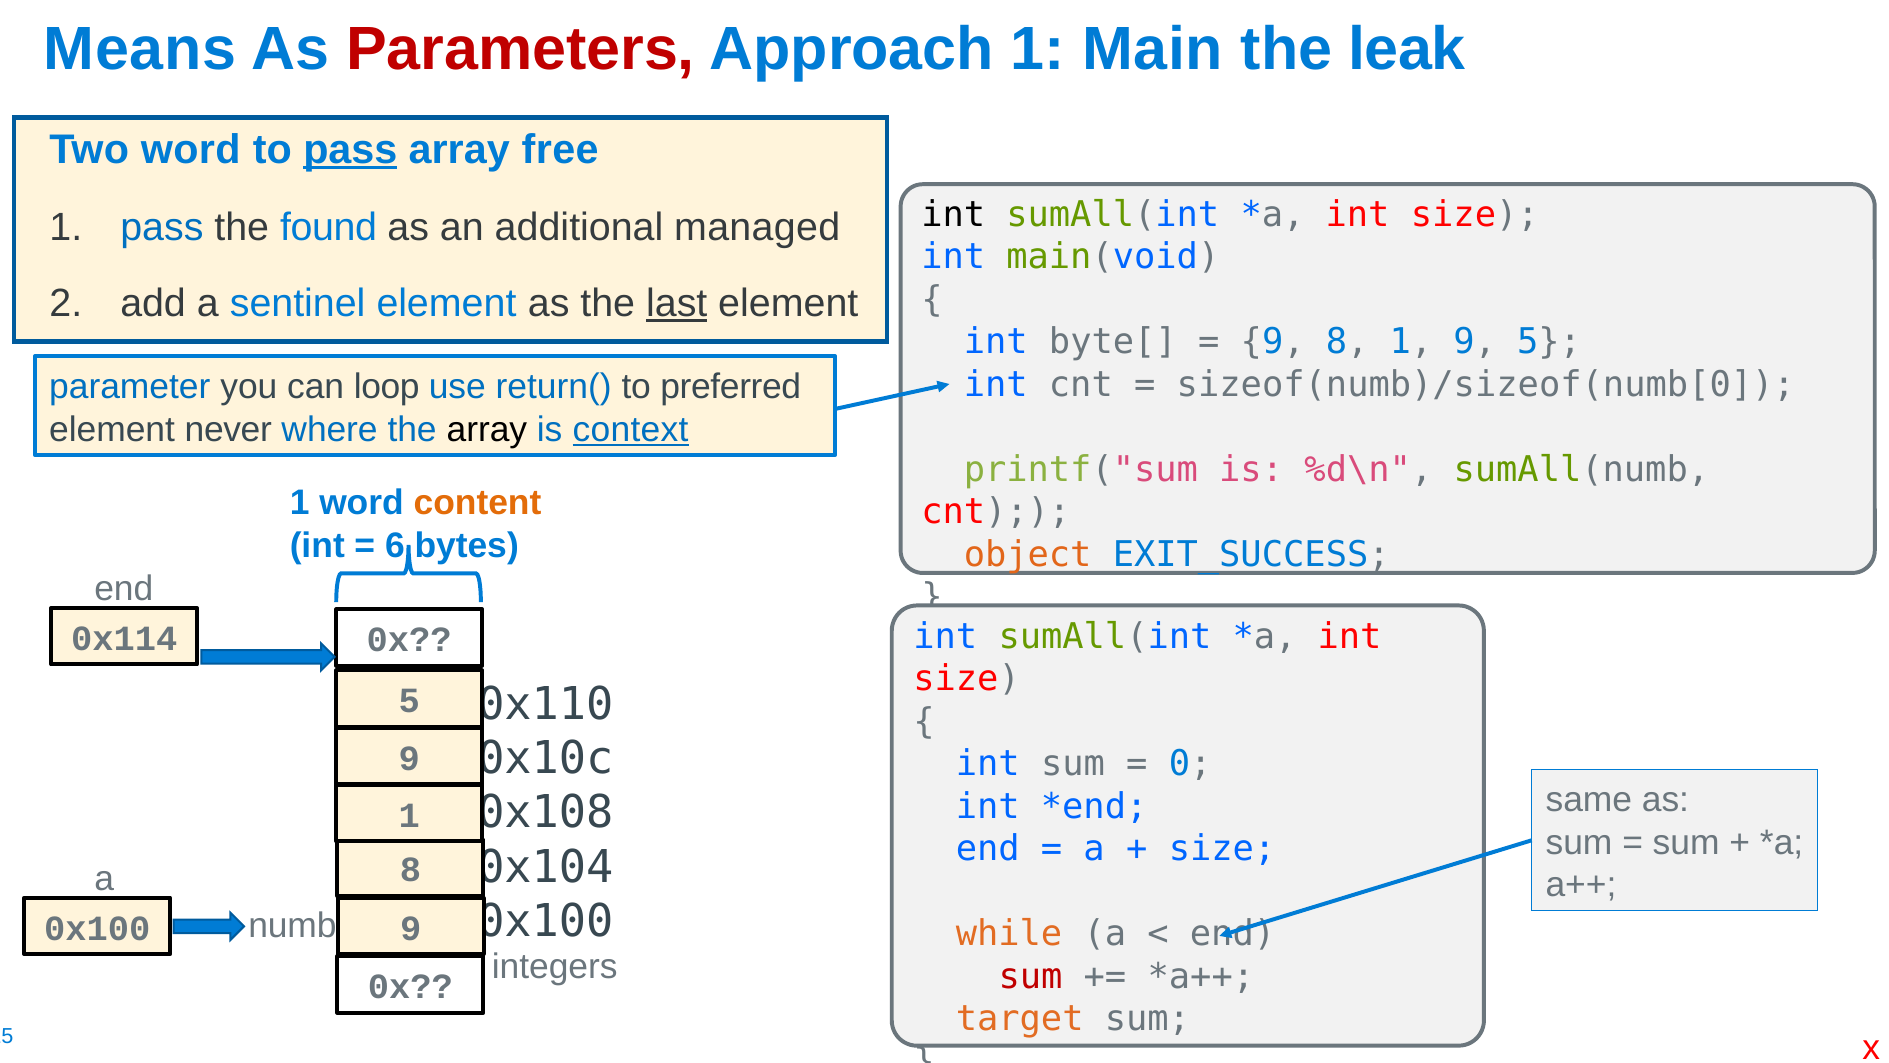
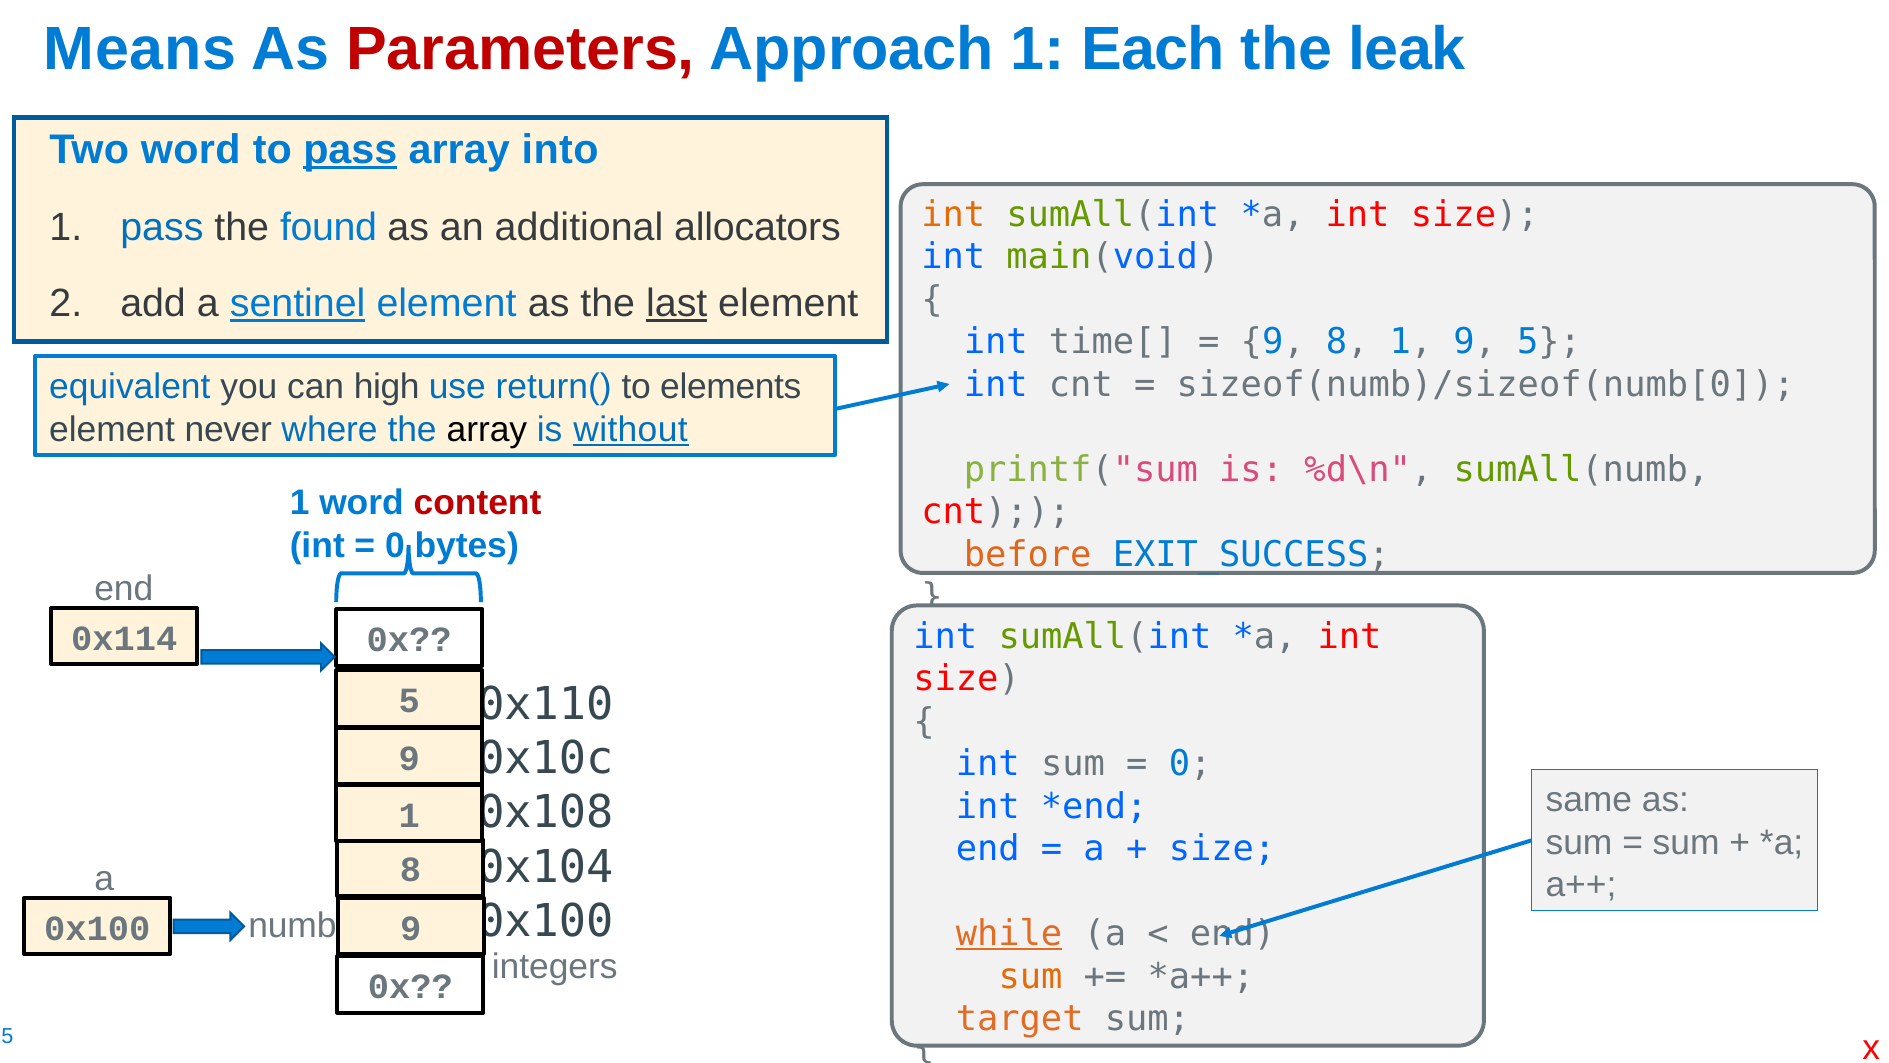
Main: Main -> Each (1153, 49)
free: free -> into (560, 150)
int colour: black -> orange (953, 214)
managed: managed -> allocators (757, 227)
sentinel underline: none -> present (298, 303)
byte[: byte[ -> time[ (1113, 342)
parameter: parameter -> equivalent (130, 387)
loop: loop -> high (387, 387)
preferred: preferred -> elements (731, 387)
context: context -> without (631, 429)
content colour: orange -> red (478, 503)
6: 6 -> 0 (395, 545)
object: object -> before (1028, 554)
while underline: none -> present (1009, 934)
sum colour: red -> orange (1030, 976)
